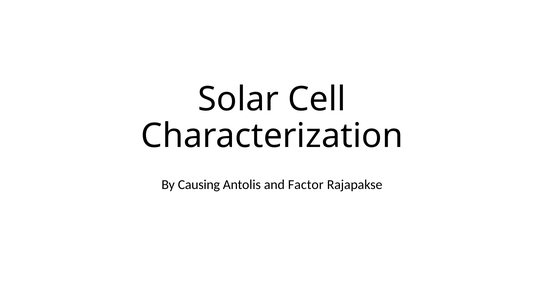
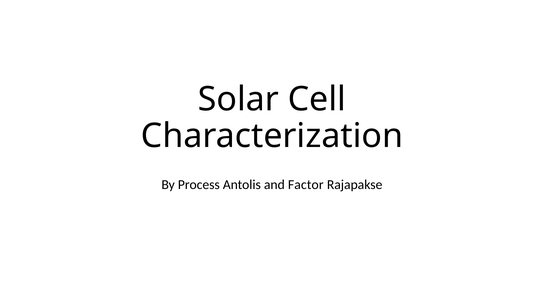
Causing: Causing -> Process (199, 185)
